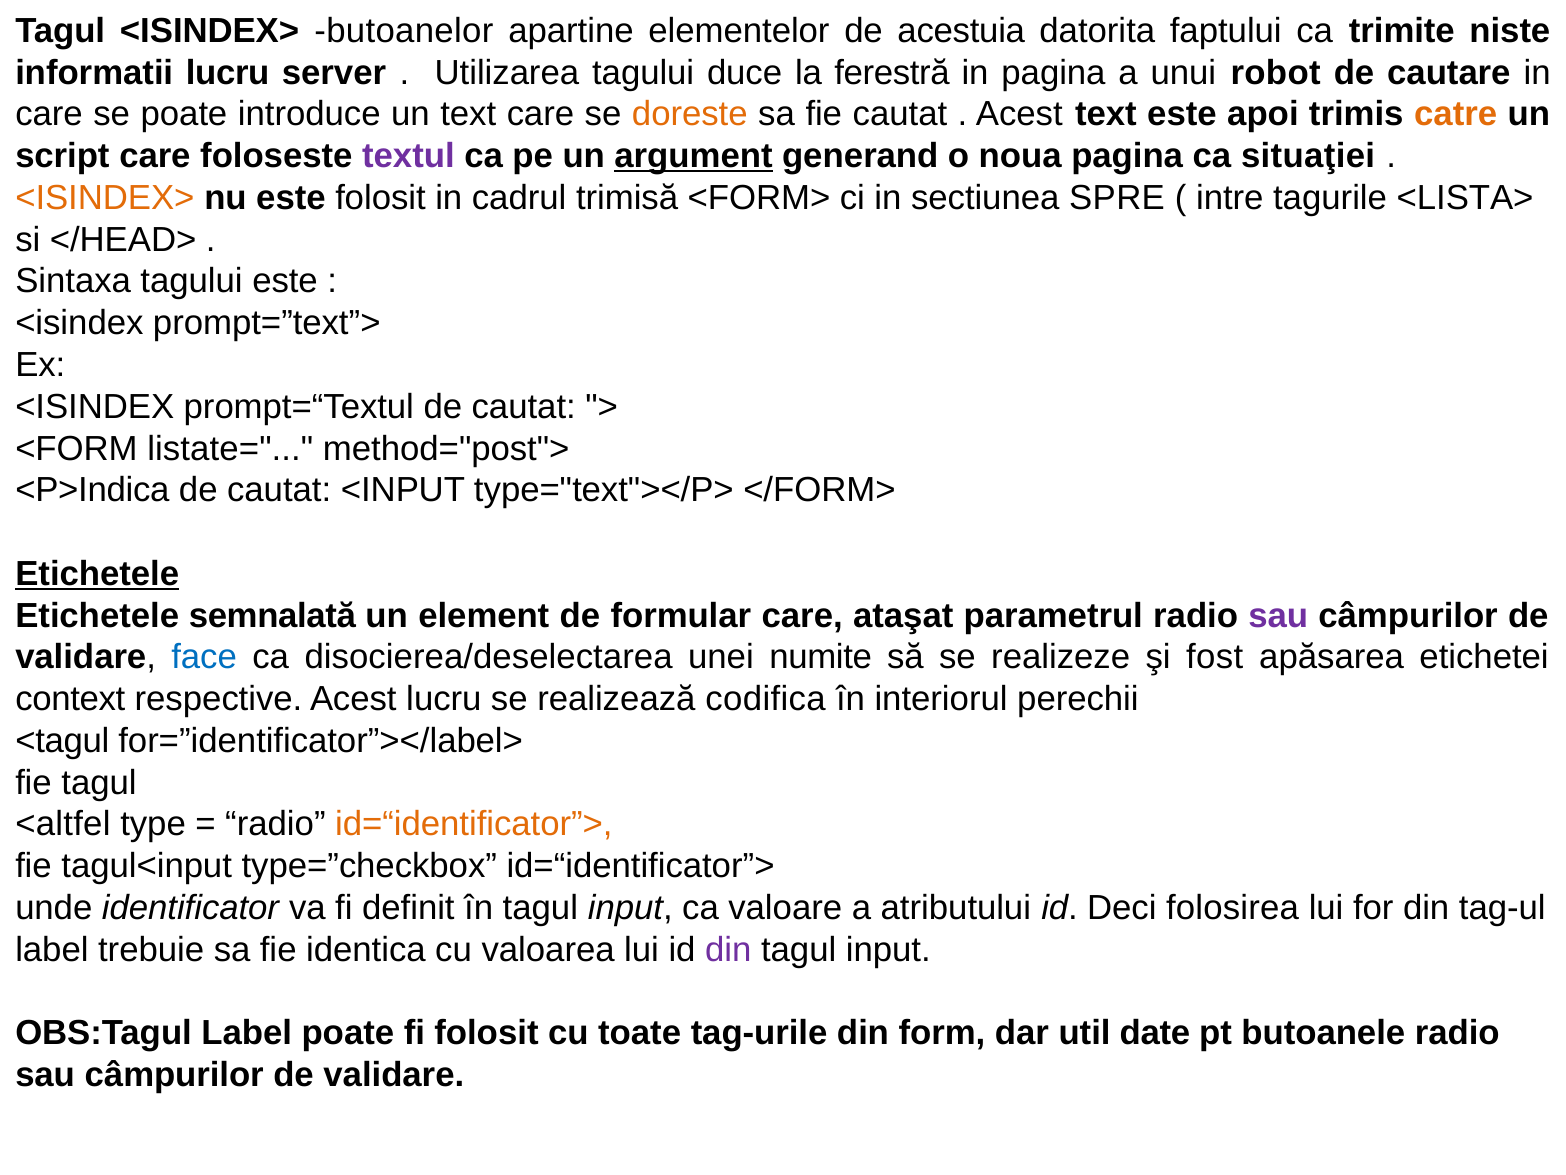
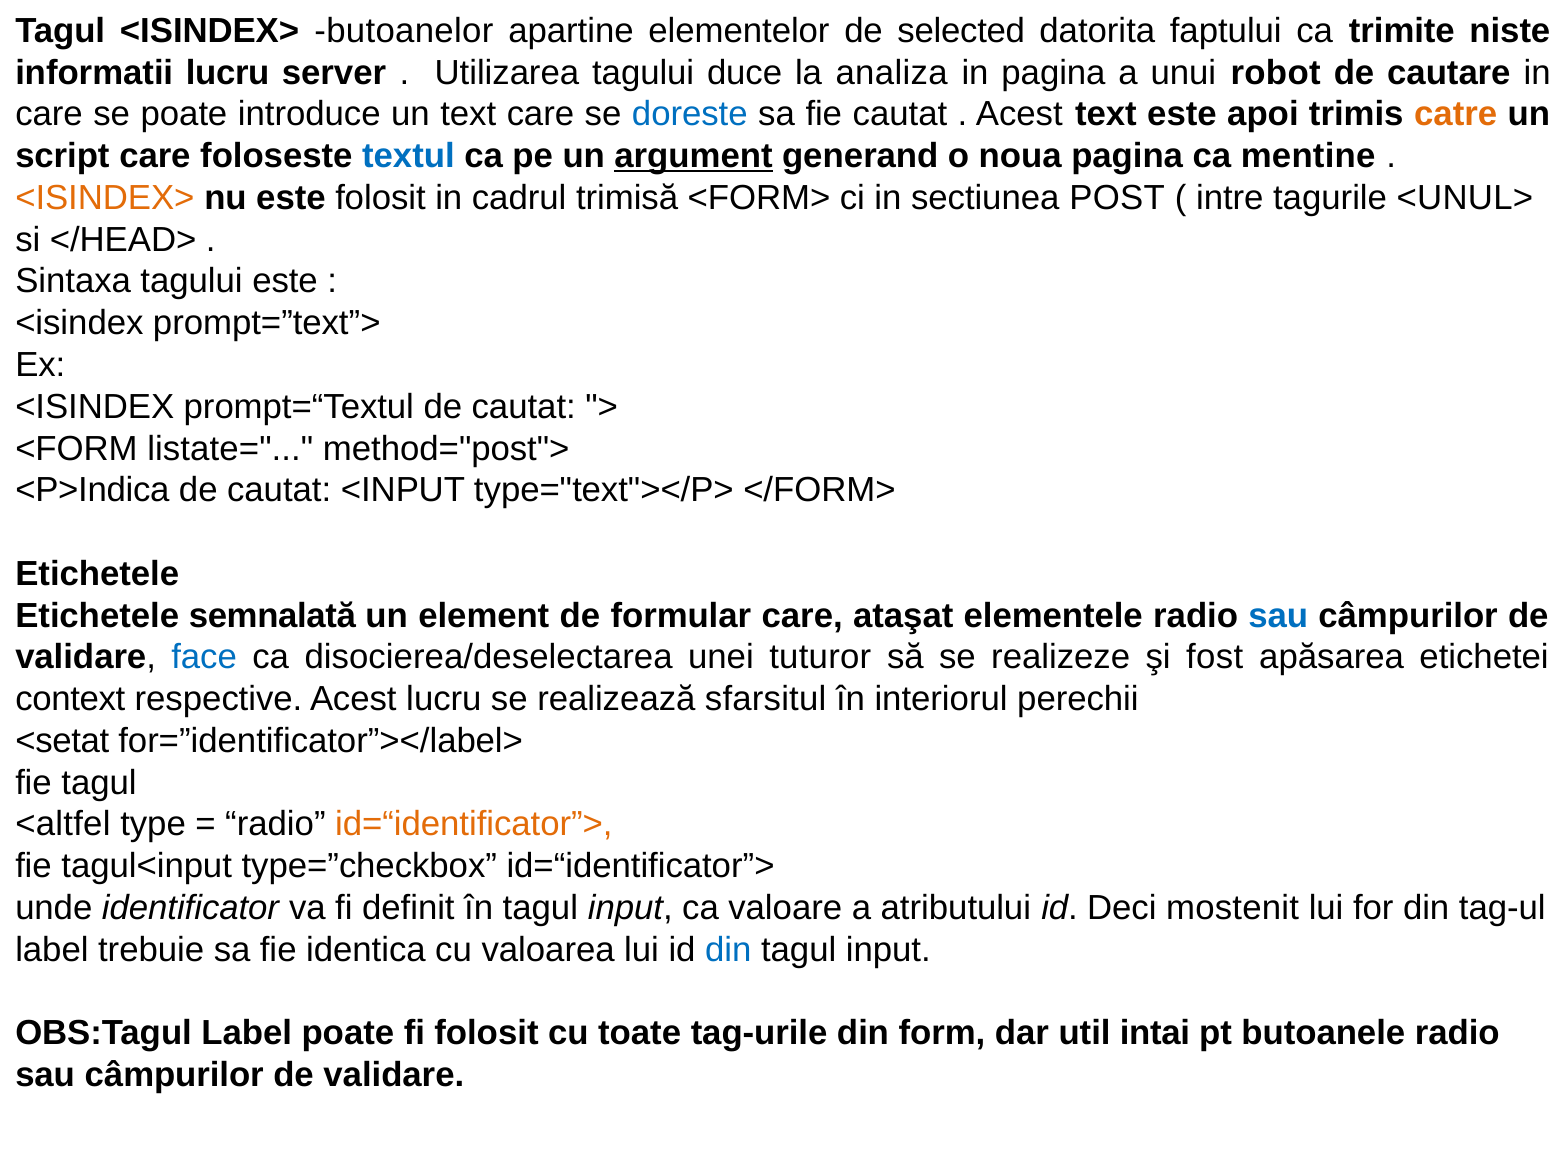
acestuia: acestuia -> selected (961, 31)
ferestră: ferestră -> analiza (892, 73)
doreste colour: orange -> blue (690, 114)
textul colour: purple -> blue (408, 156)
situaţiei: situaţiei -> mentine (1308, 156)
SPRE: SPRE -> POST (1117, 198)
<LISTA>: <LISTA> -> <UNUL> (1465, 198)
Etichetele underline: present -> none (97, 574)
parametrul: parametrul -> elementele (1053, 615)
sau colour: purple -> blue (1278, 615)
numite: numite -> tuturor (820, 657)
codifica: codifica -> sfarsitul (766, 699)
<tagul: <tagul -> <setat (62, 741)
folosirea: folosirea -> mostenit (1233, 907)
din colour: purple -> blue (728, 949)
date: date -> intai (1155, 1033)
